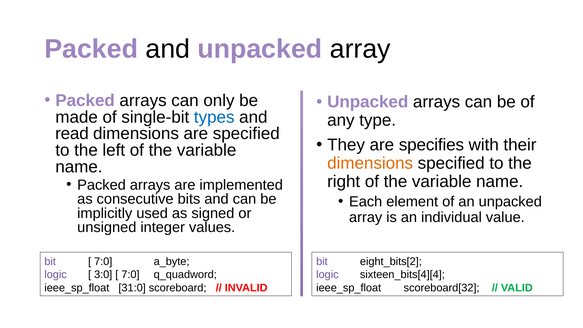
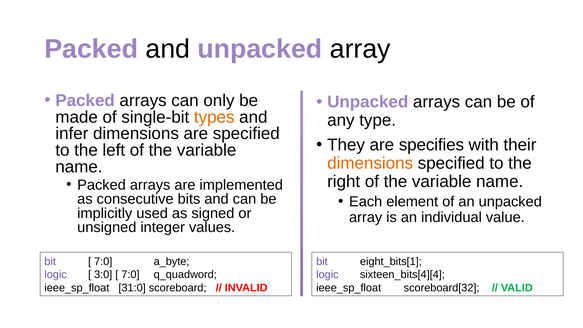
types colour: blue -> orange (214, 117)
read: read -> infer (72, 134)
eight_bits[2: eight_bits[2 -> eight_bits[1 (391, 262)
